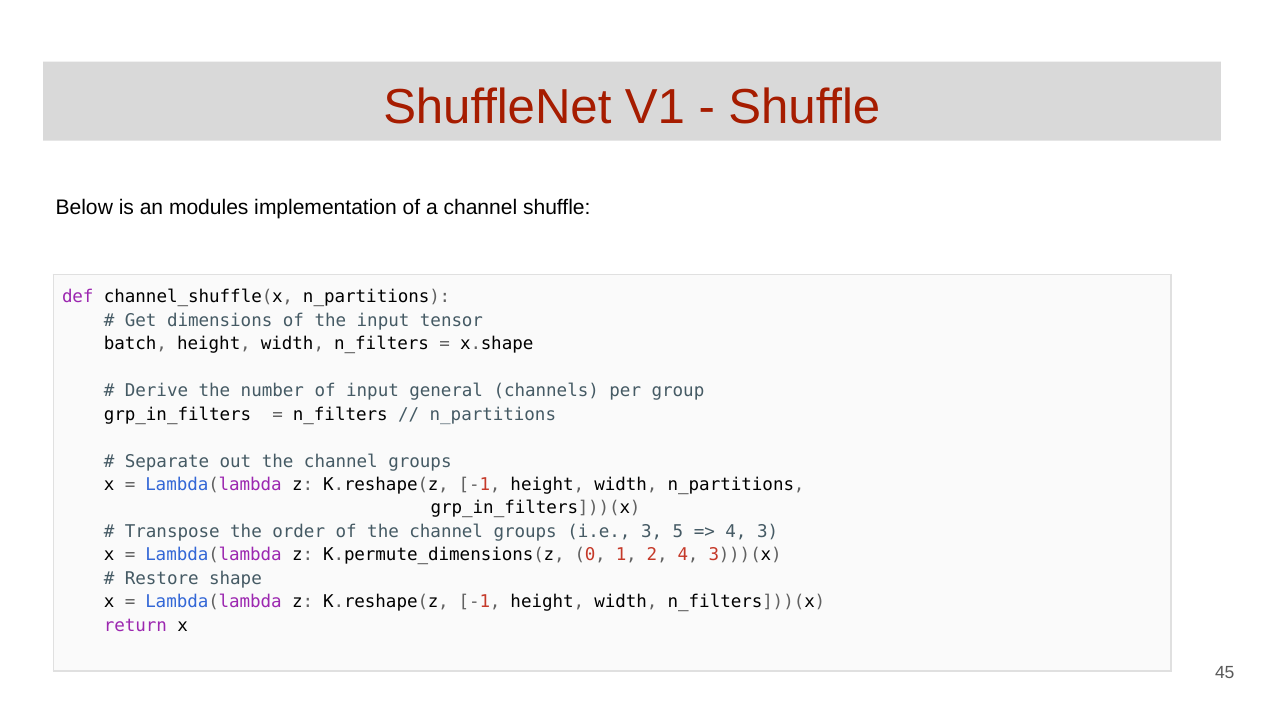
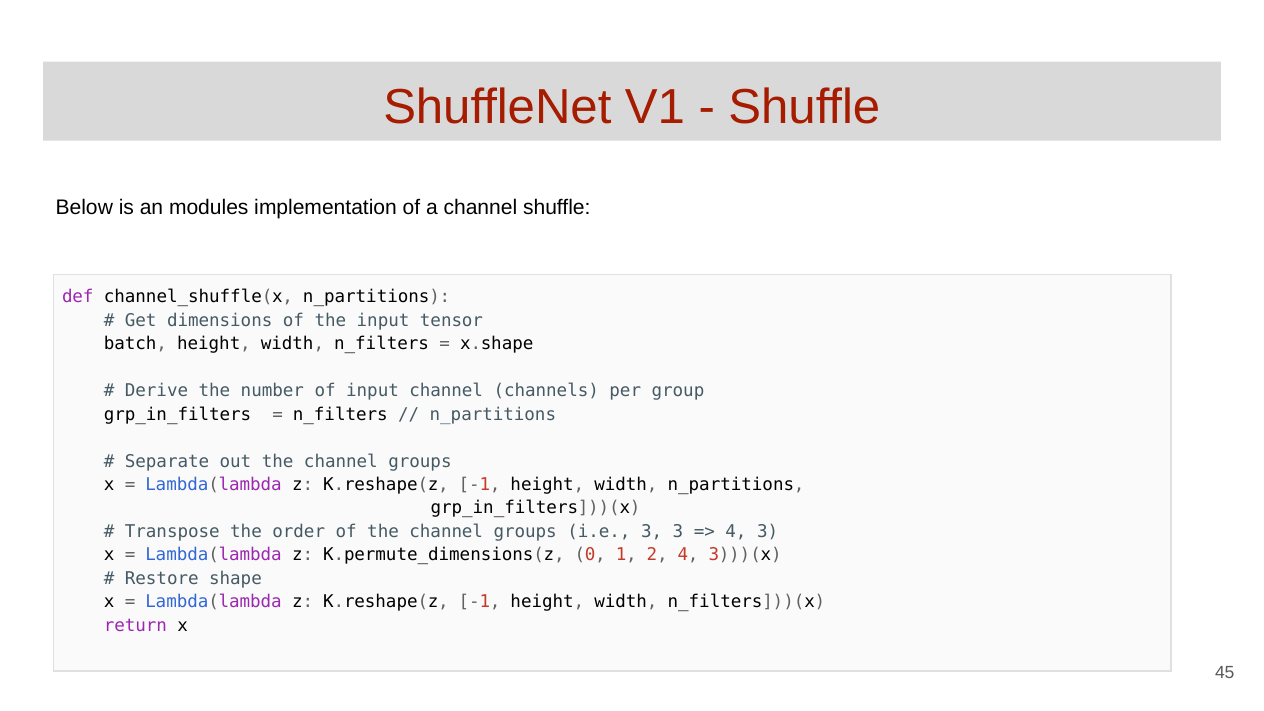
input general: general -> channel (446, 391)
3 5: 5 -> 3 (678, 532)
